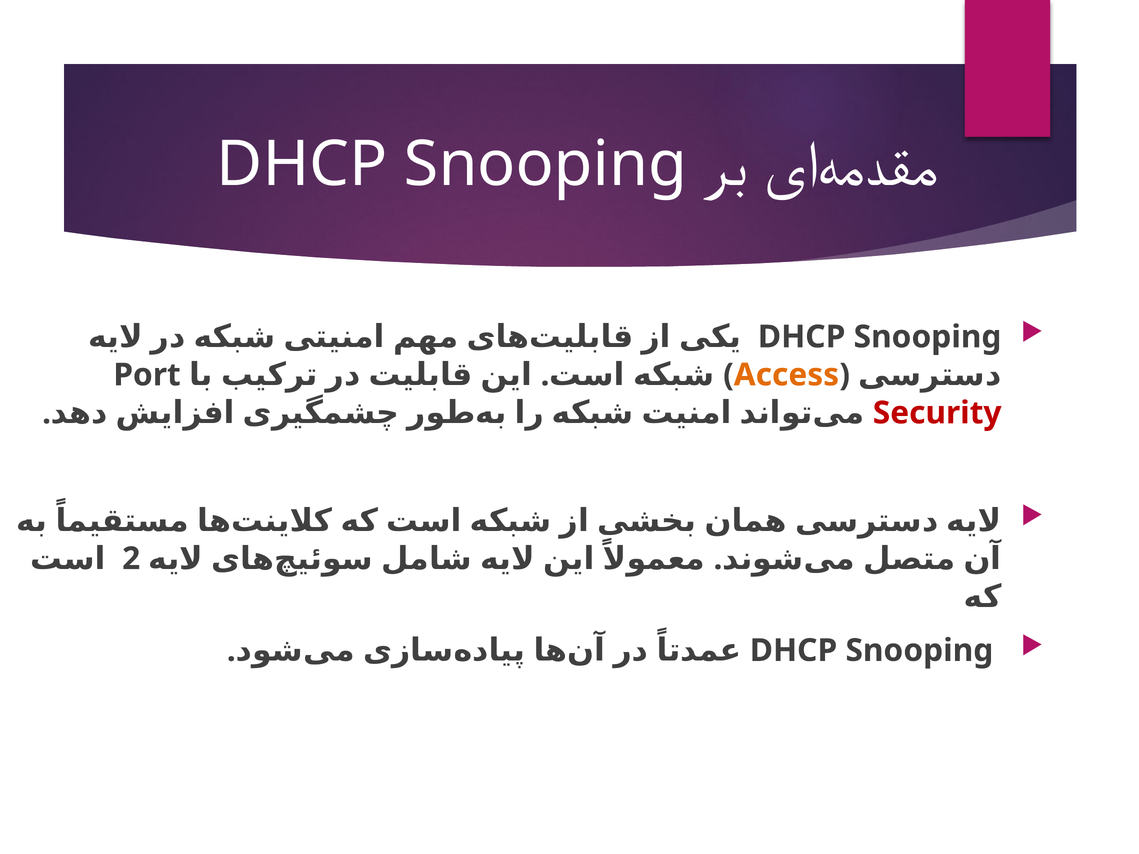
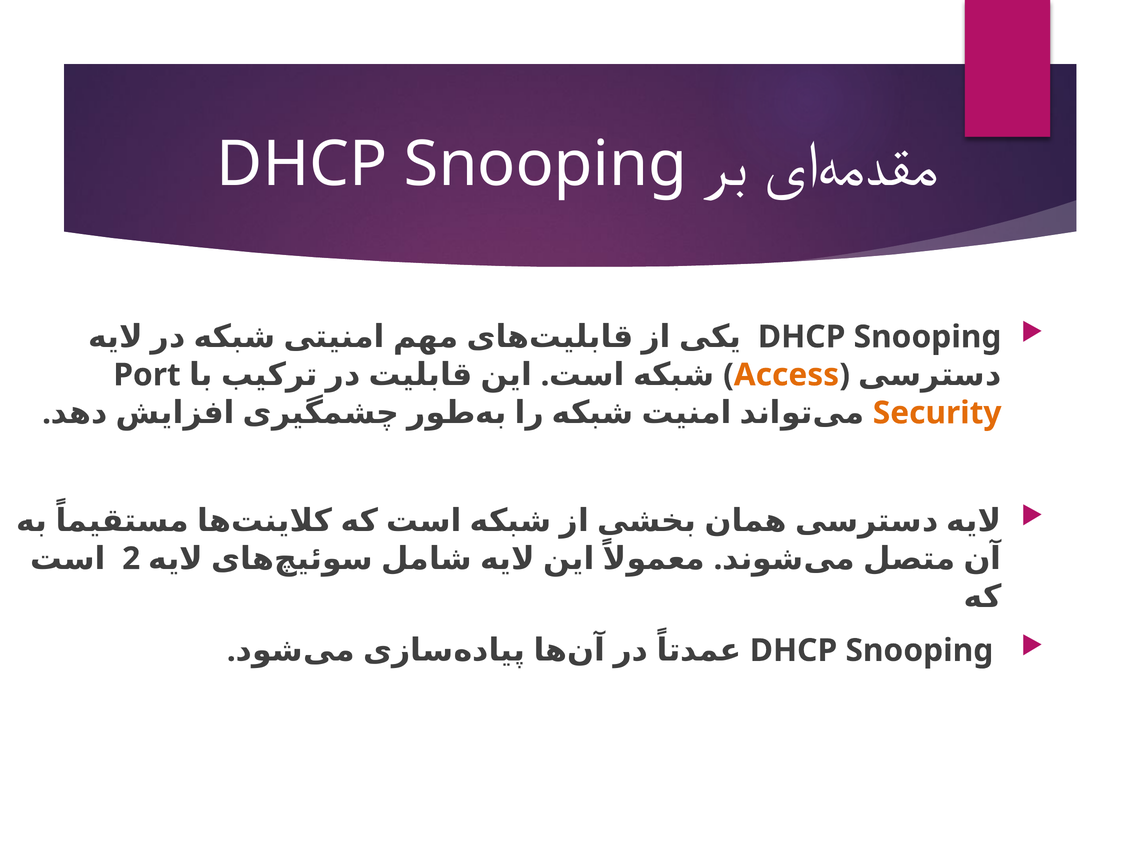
Security colour: red -> orange (937, 413)
